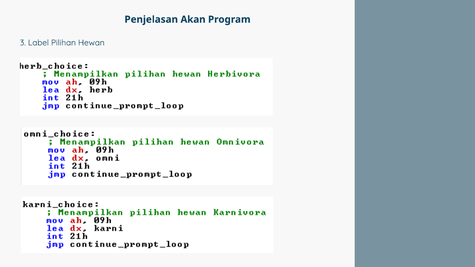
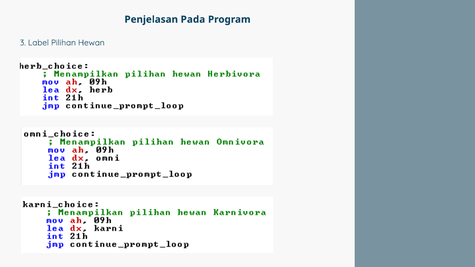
Akan: Akan -> Pada (193, 19)
